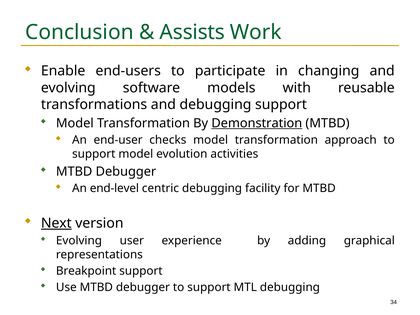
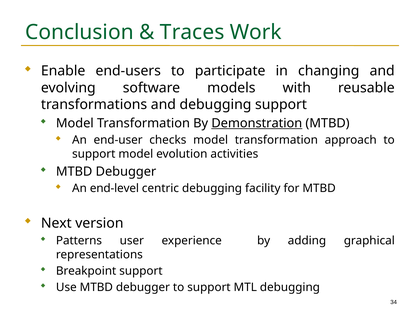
Assists: Assists -> Traces (192, 32)
Next underline: present -> none (56, 223)
Evolving: Evolving -> Patterns (79, 241)
